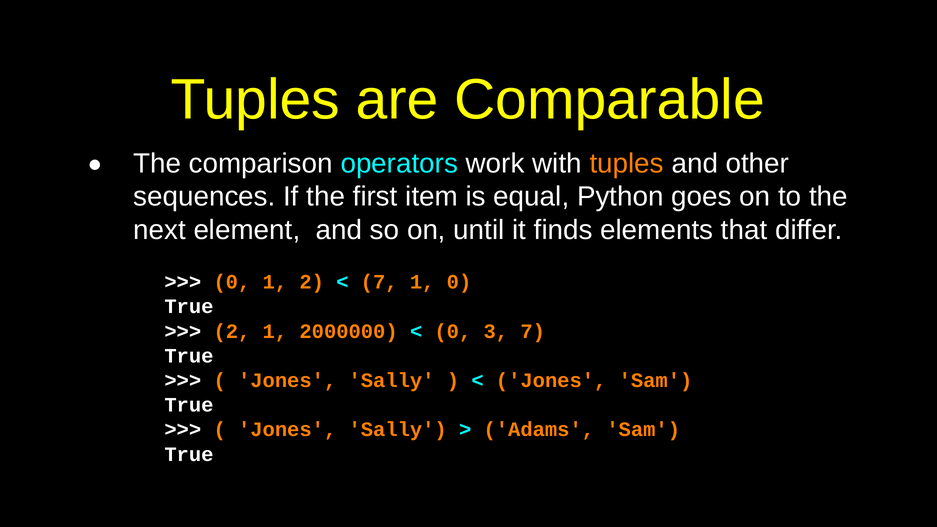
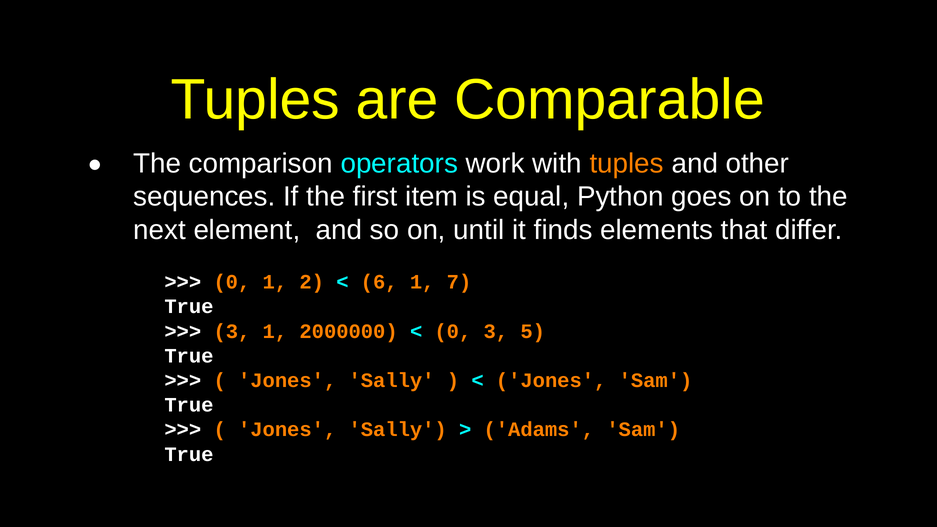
7: 7 -> 6 (379, 282)
1 0: 0 -> 7 (459, 282)
2: 2 -> 3 (232, 331)
3 7: 7 -> 5 (533, 331)
